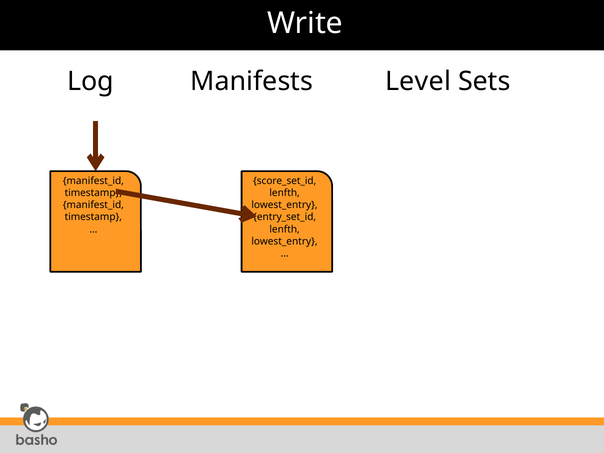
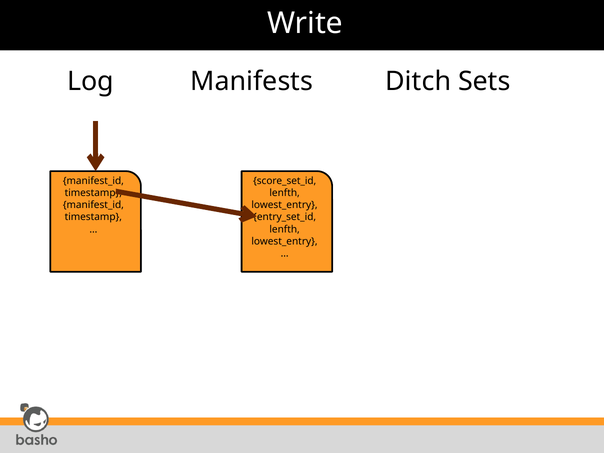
Level: Level -> Ditch (418, 81)
